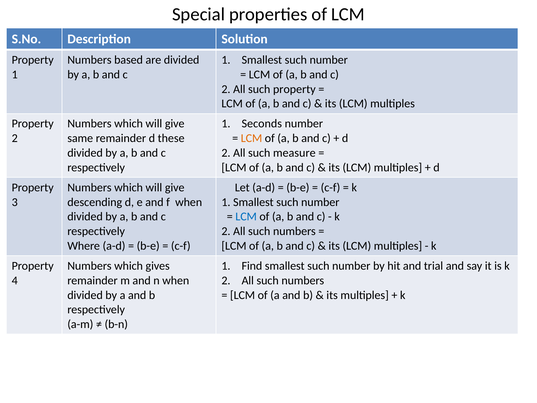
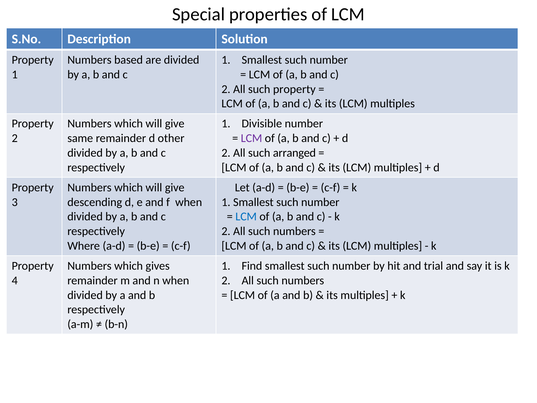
Seconds: Seconds -> Divisible (262, 124)
these: these -> other (171, 138)
LCM colour: orange -> purple (251, 138)
measure: measure -> arranged (294, 153)
